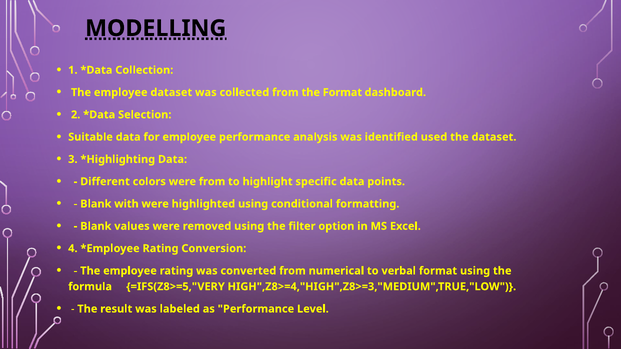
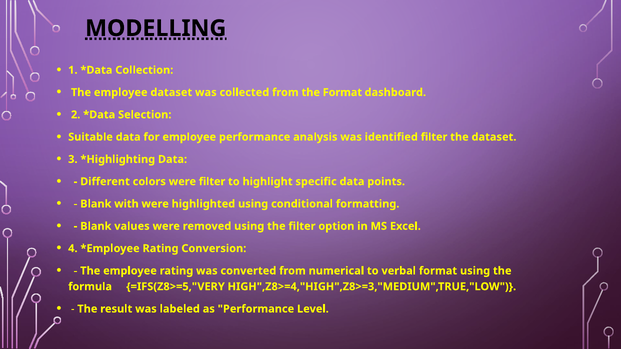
identified used: used -> filter (434, 137)
were from: from -> filter (212, 182)
